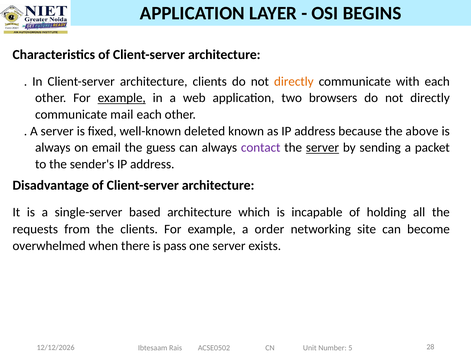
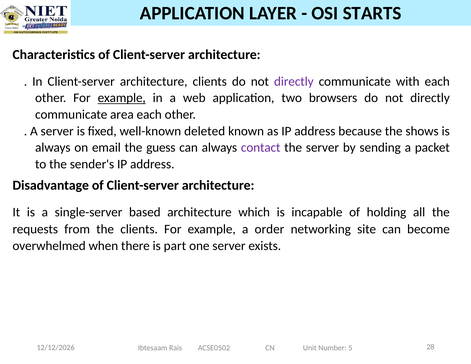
BEGINS: BEGINS -> STARTS (372, 13)
directly colour: orange -> purple (294, 81)
mail: mail -> area (122, 115)
above: above -> shows (422, 131)
server underline: present -> none (322, 148)
pass: pass -> part (175, 246)
